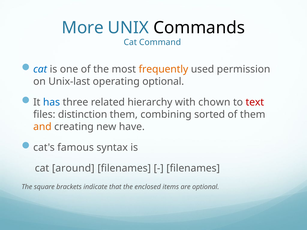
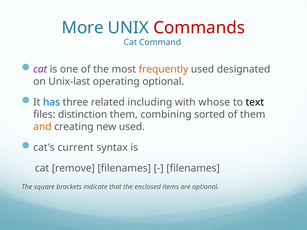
Commands colour: black -> red (199, 28)
cat colour: blue -> purple (40, 69)
permission: permission -> designated (244, 69)
hierarchy: hierarchy -> including (150, 102)
chown: chown -> whose (214, 102)
text colour: red -> black (255, 102)
new have: have -> used (132, 127)
famous: famous -> current (76, 148)
around: around -> remove (73, 168)
